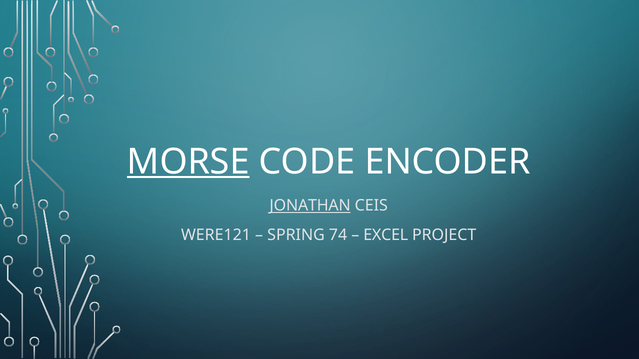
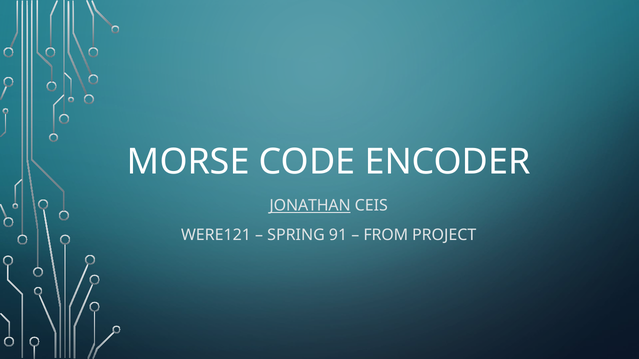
MORSE underline: present -> none (188, 162)
74: 74 -> 91 (338, 235)
EXCEL: EXCEL -> FROM (386, 235)
